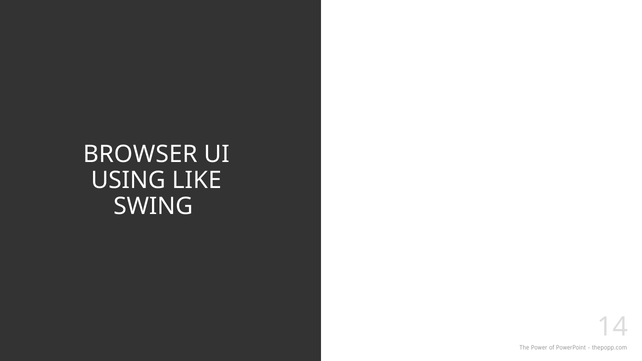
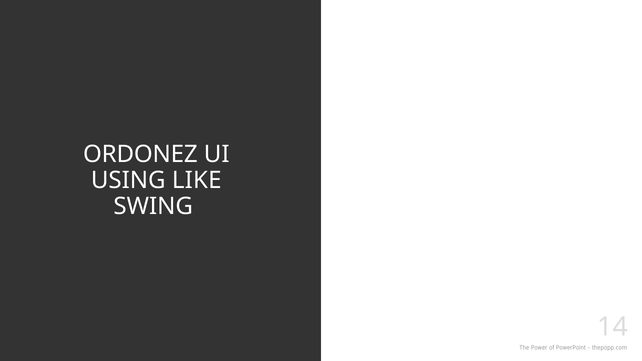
BROWSER: BROWSER -> ORDONEZ (140, 154)
